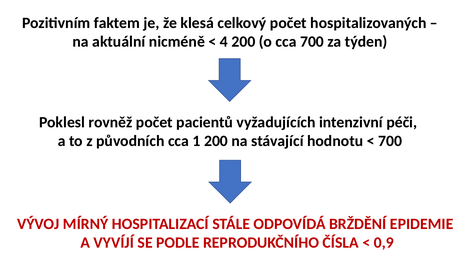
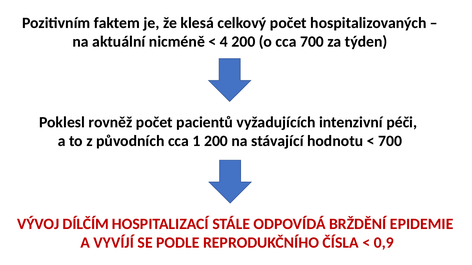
MÍRNÝ: MÍRNÝ -> DÍLČÍM (86, 224)
